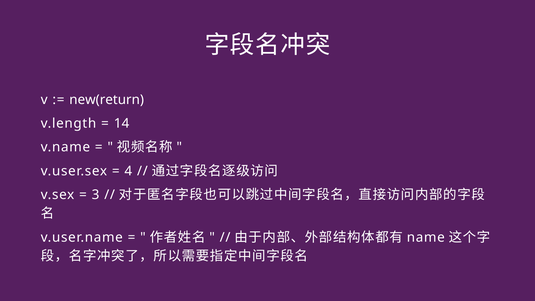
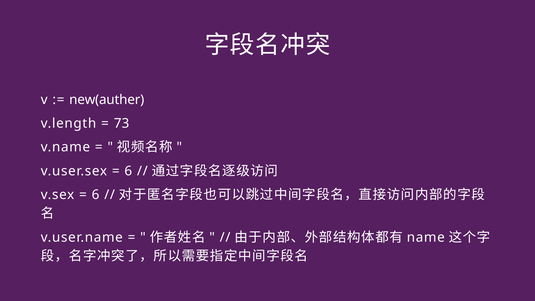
new(return: new(return -> new(auther (107, 100)
14: 14 -> 73 (122, 123)
4: 4 -> 6 (128, 171)
3: 3 -> 6 (96, 195)
